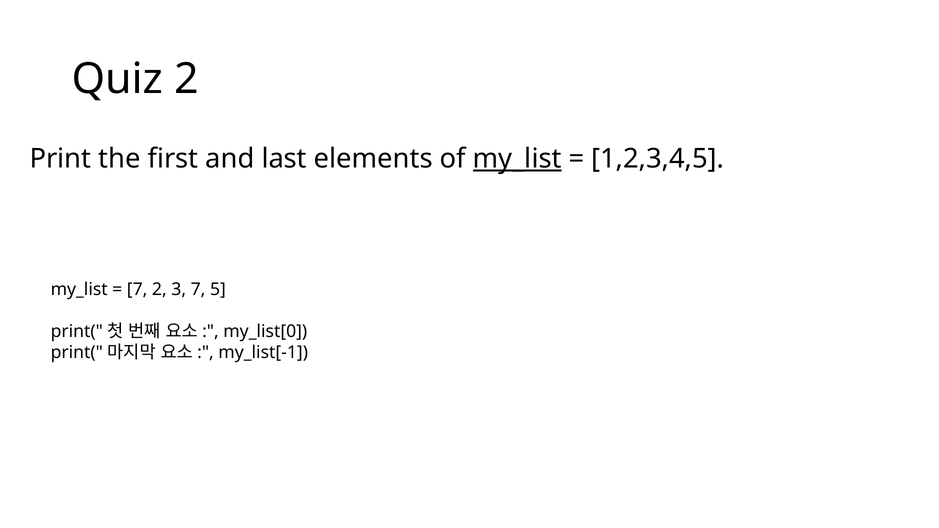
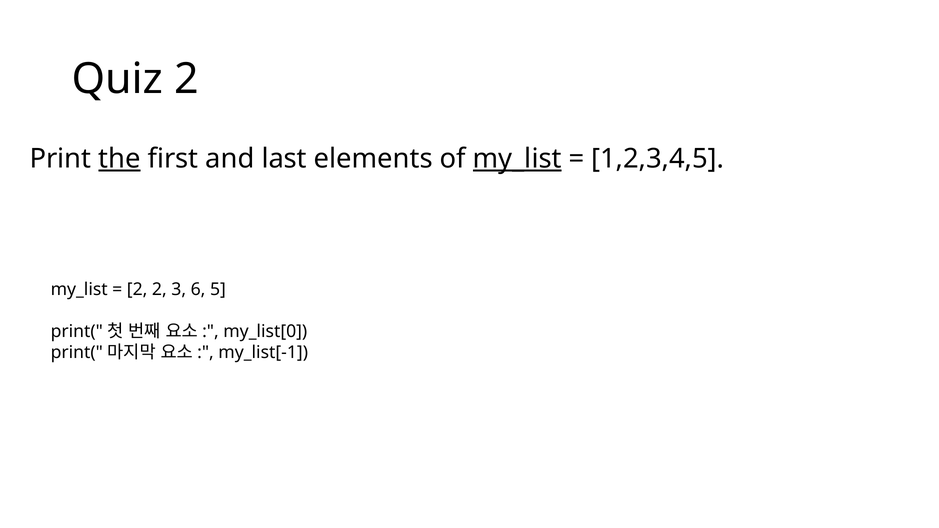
the underline: none -> present (119, 159)
7: 7 -> 2 (137, 289)
3 7: 7 -> 6 (198, 289)
